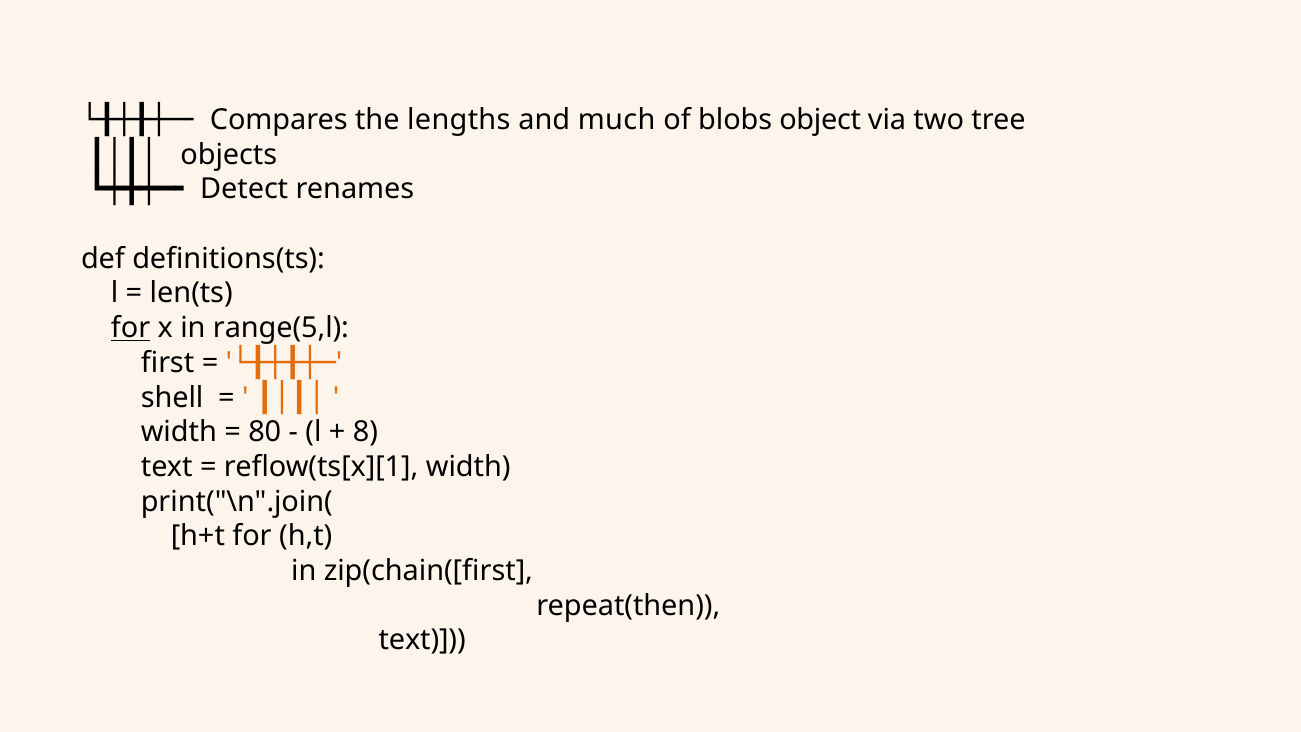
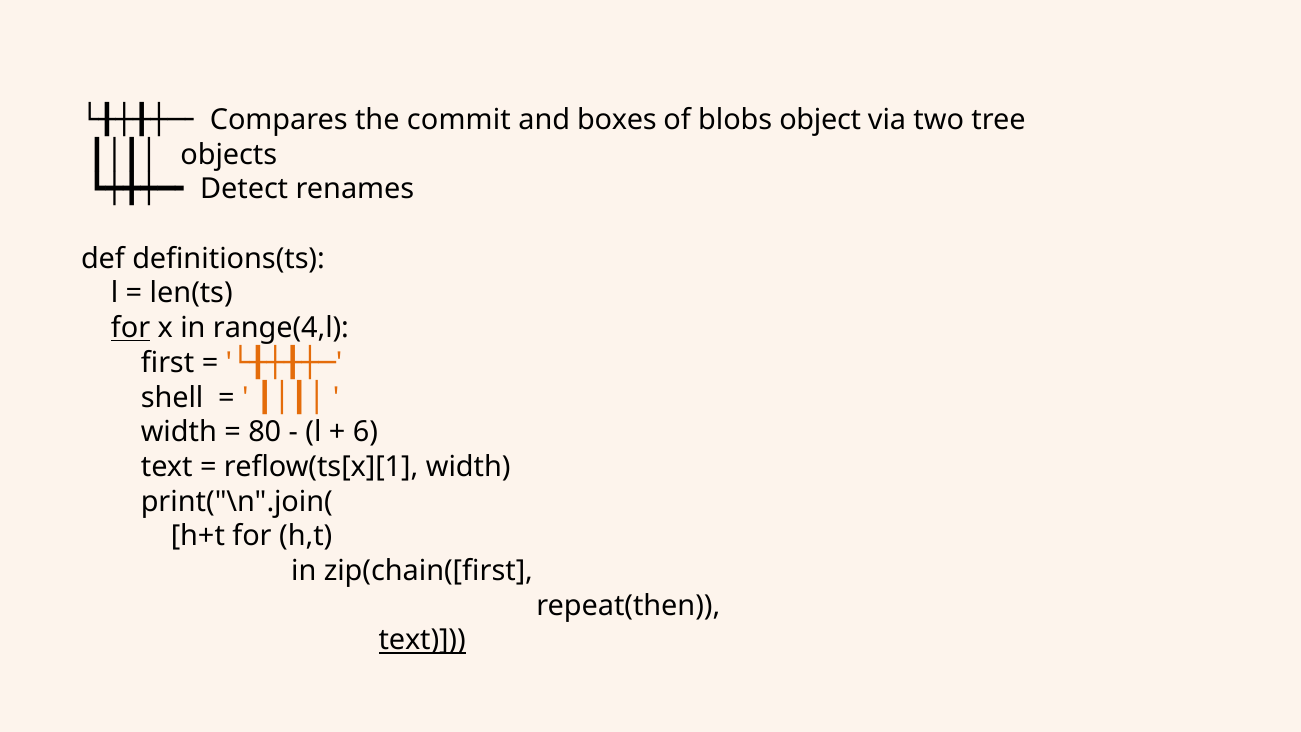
lengths: lengths -> commit (459, 120)
much: much -> boxes (617, 120)
range(5,l: range(5,l -> range(4,l (281, 328)
8: 8 -> 6 (365, 432)
text underline: none -> present (422, 640)
